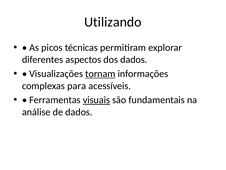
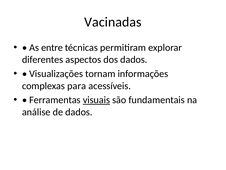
Utilizando: Utilizando -> Vacinadas (113, 22)
picos: picos -> entre (52, 47)
tornam underline: present -> none (100, 74)
